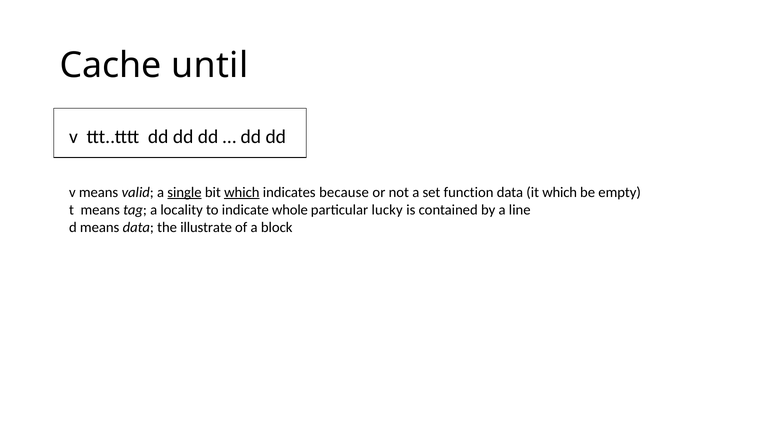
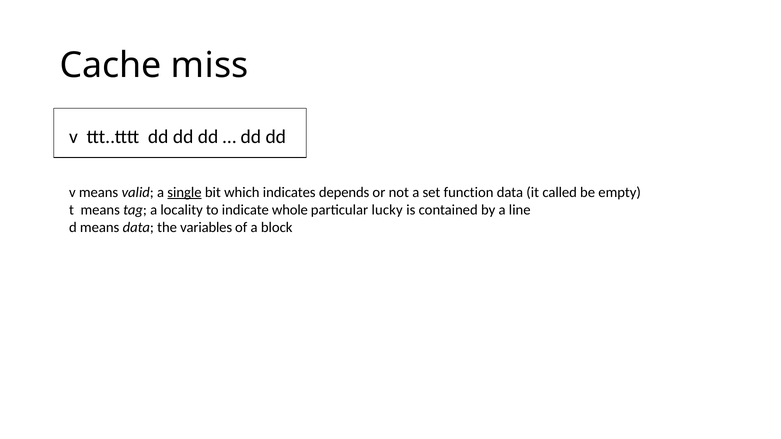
until: until -> miss (210, 66)
which underline: present -> none (242, 192)
because: because -> depends (344, 192)
it which: which -> called (560, 192)
illustrate: illustrate -> variables (206, 228)
